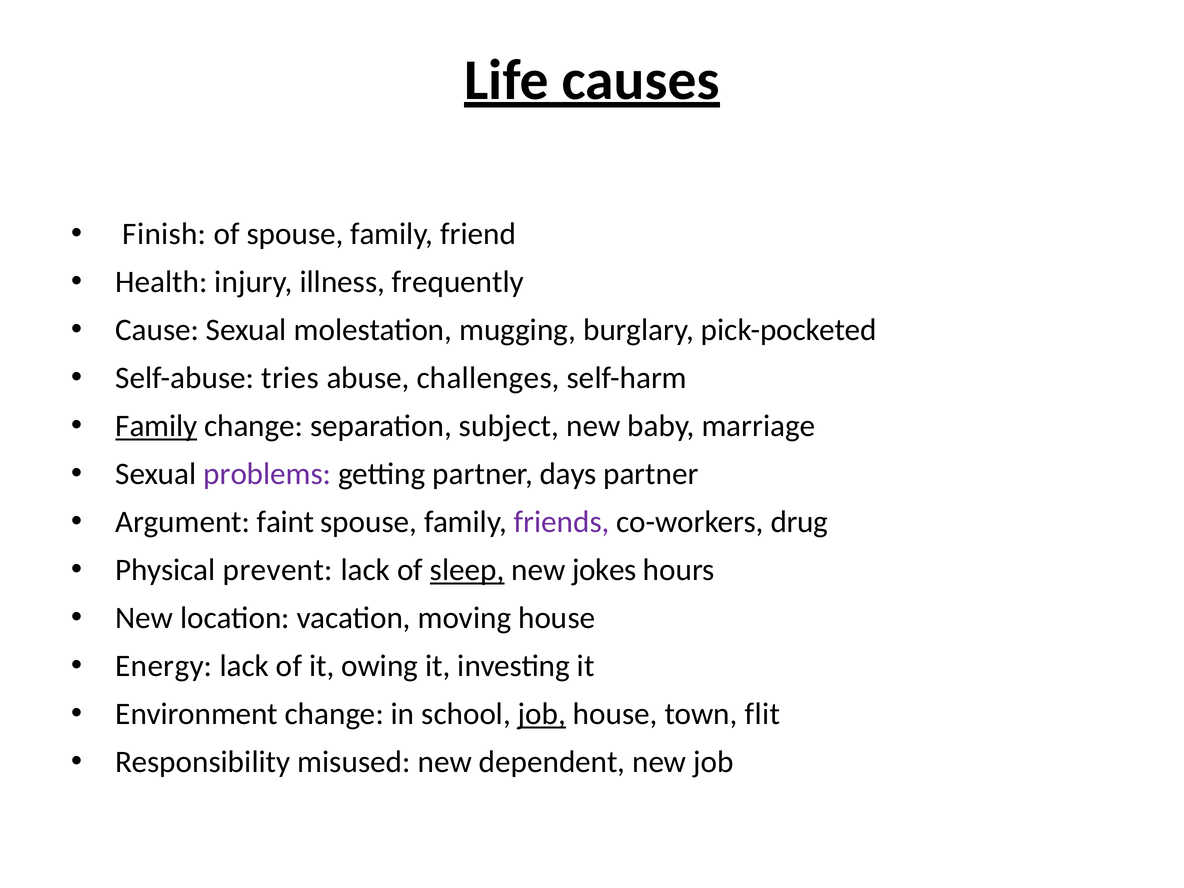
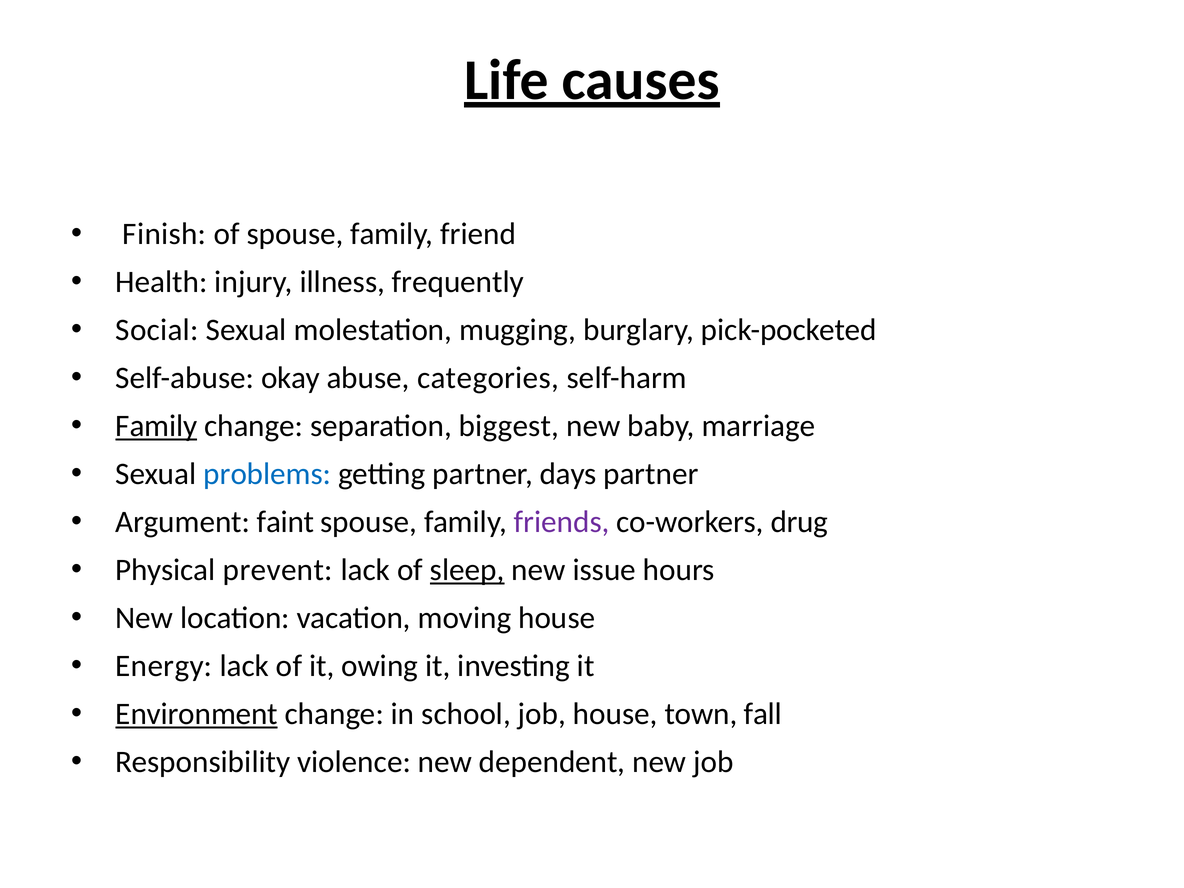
Cause: Cause -> Social (157, 330)
tries: tries -> okay (290, 378)
challenges: challenges -> categories (488, 378)
subject: subject -> biggest (509, 426)
problems colour: purple -> blue (267, 474)
jokes: jokes -> issue (604, 570)
Environment underline: none -> present (197, 714)
job underline: present -> none (542, 714)
flit: flit -> fall (763, 714)
misused: misused -> violence (354, 762)
